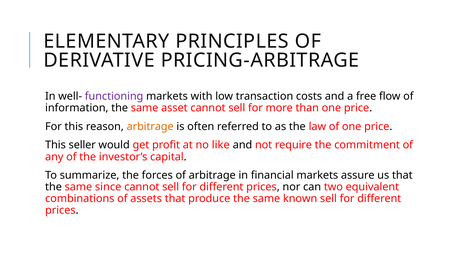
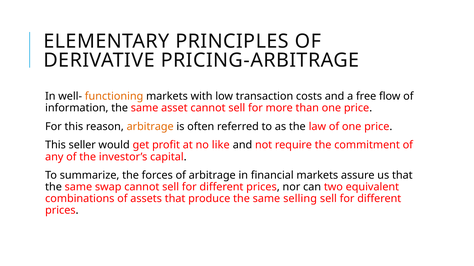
functioning colour: purple -> orange (114, 96)
since: since -> swap (108, 187)
known: known -> selling (300, 199)
